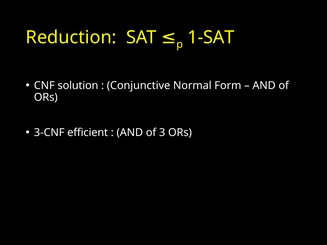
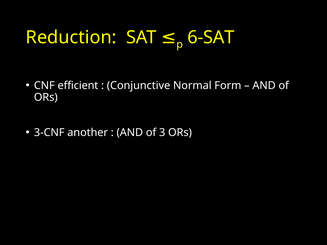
1-SAT: 1-SAT -> 6-SAT (211, 37)
solution: solution -> efficient (78, 86)
efficient: efficient -> another (88, 133)
